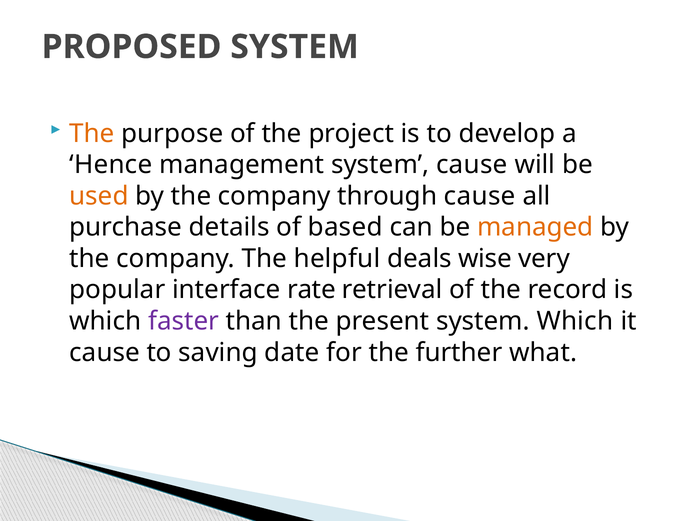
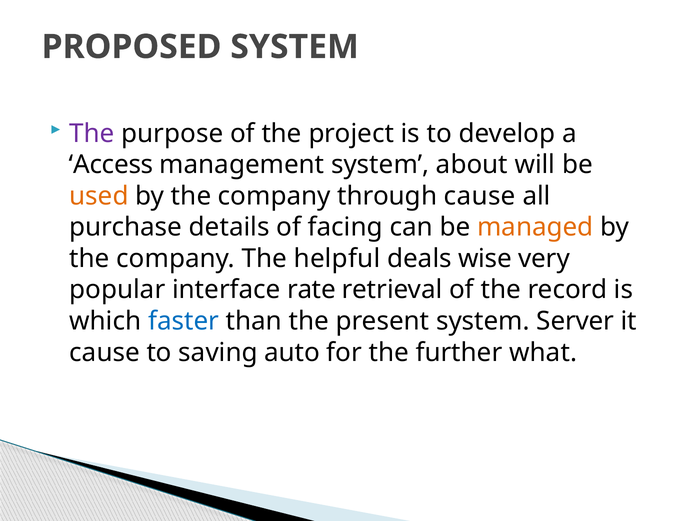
The colour: orange -> purple (92, 133)
Hence: Hence -> Access (111, 165)
system cause: cause -> about (472, 165)
based: based -> facing (345, 227)
faster colour: purple -> blue (184, 321)
system Which: Which -> Server (575, 321)
date: date -> auto (292, 353)
